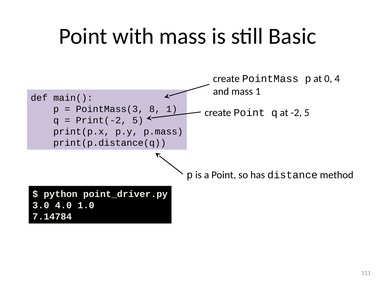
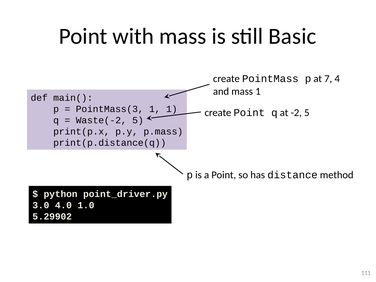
0: 0 -> 7 (328, 79)
PointMass(3 8: 8 -> 1 (155, 109)
Print(-2: Print(-2 -> Waste(-2 (101, 120)
7.14784: 7.14784 -> 5.29902 (52, 217)
